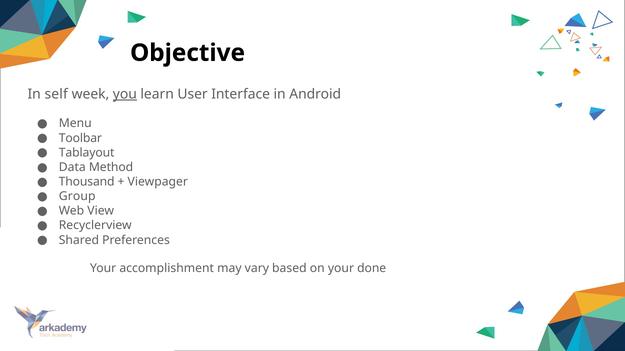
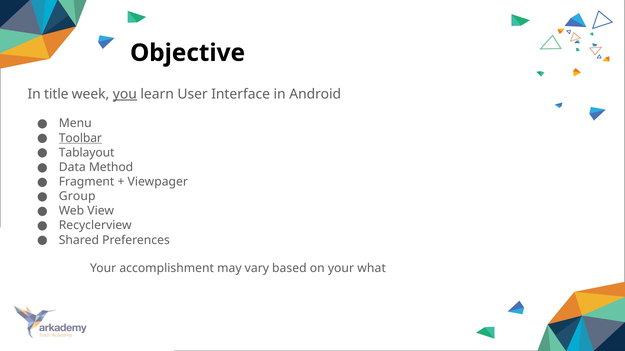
self: self -> title (56, 94)
Toolbar underline: none -> present (80, 138)
Thousand: Thousand -> Fragment (87, 182)
done: done -> what (372, 269)
